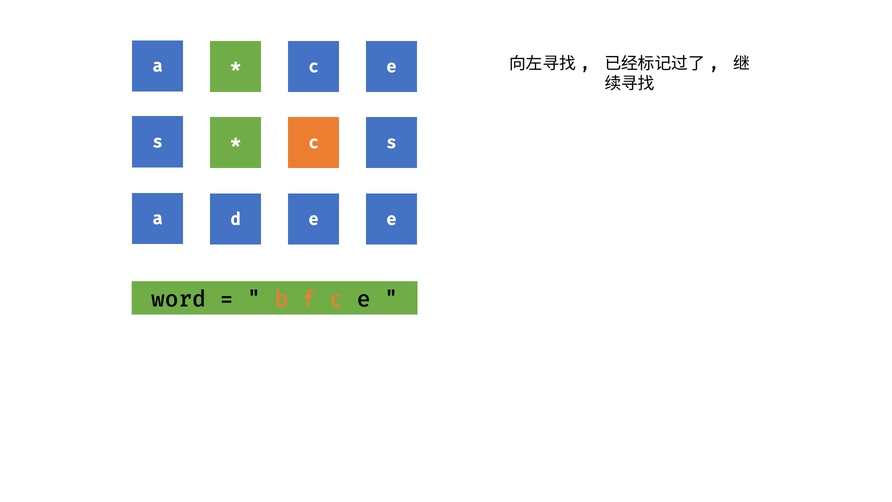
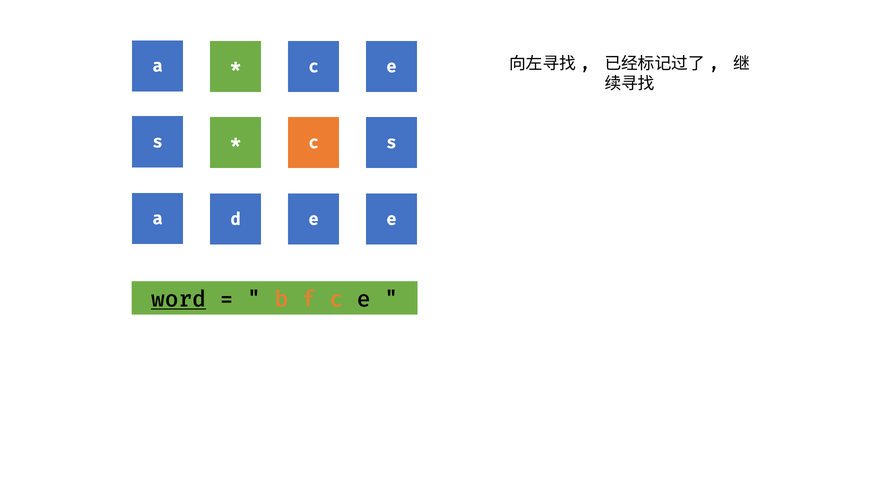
word underline: none -> present (179, 299)
